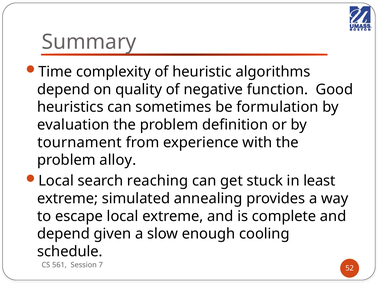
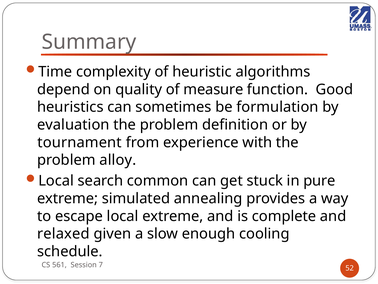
negative: negative -> measure (213, 89)
reaching: reaching -> common (158, 181)
least: least -> pure (319, 181)
depend: depend -> relaxed (63, 233)
